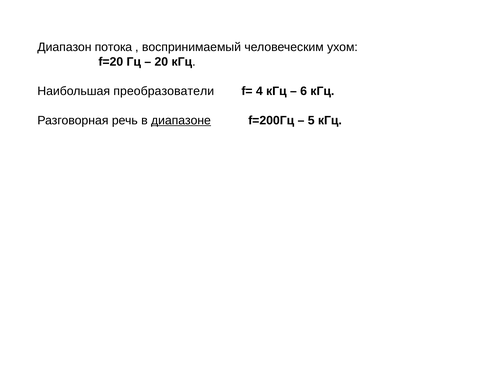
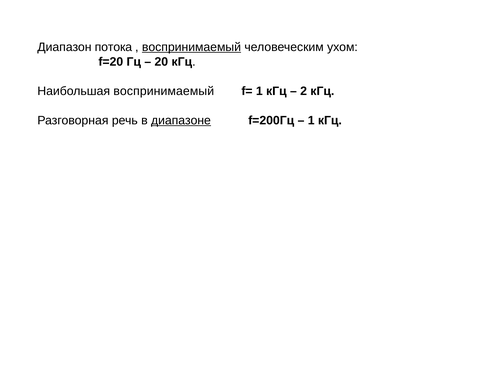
воспринимаемый underline: none -> present (191, 47)
Наибольшая преобразователи: преобразователи -> воспринимаемый (164, 91)
f= 4: 4 -> 1 (259, 91)
6: 6 -> 2 (304, 91)
5: 5 -> 1 (311, 121)
